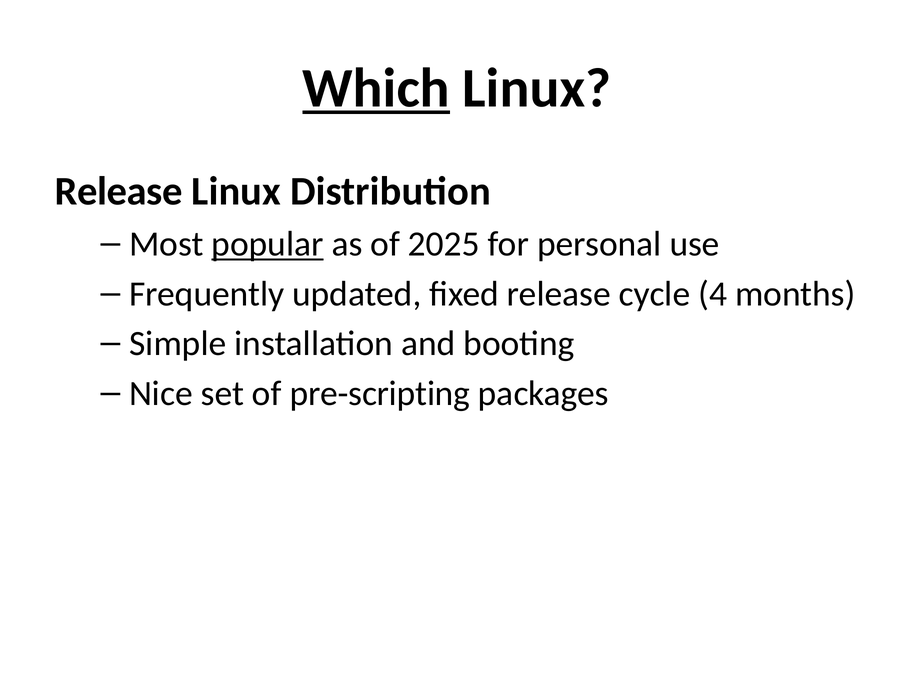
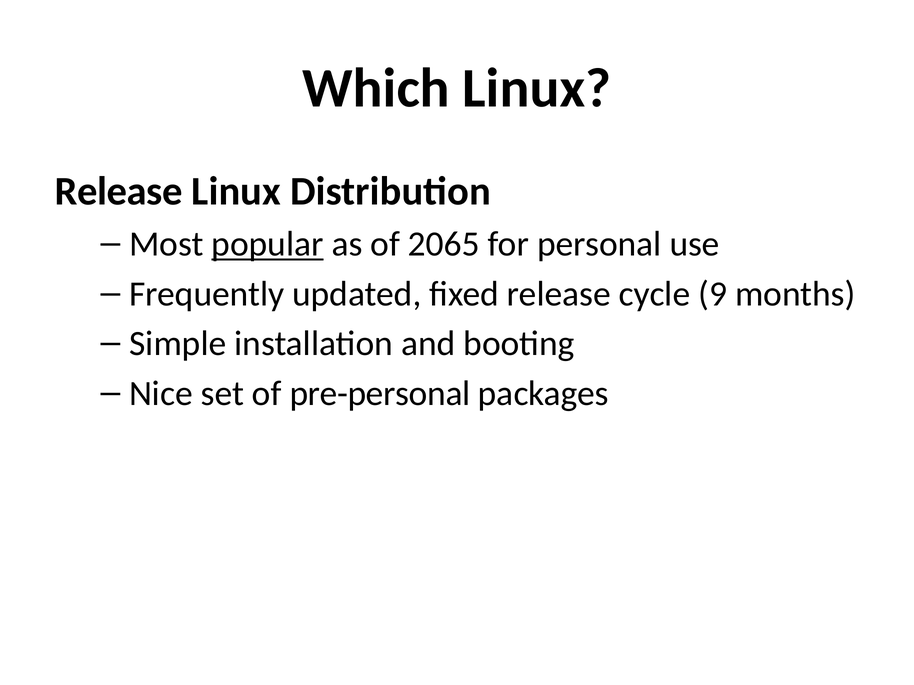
Which underline: present -> none (376, 88)
2025: 2025 -> 2065 (444, 244)
4: 4 -> 9 (713, 294)
pre-scripting: pre-scripting -> pre-personal (380, 394)
